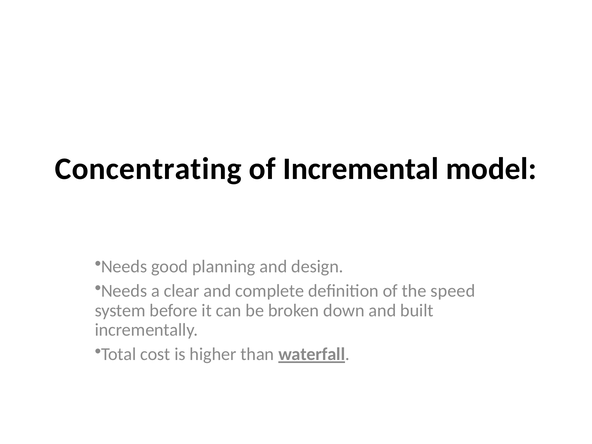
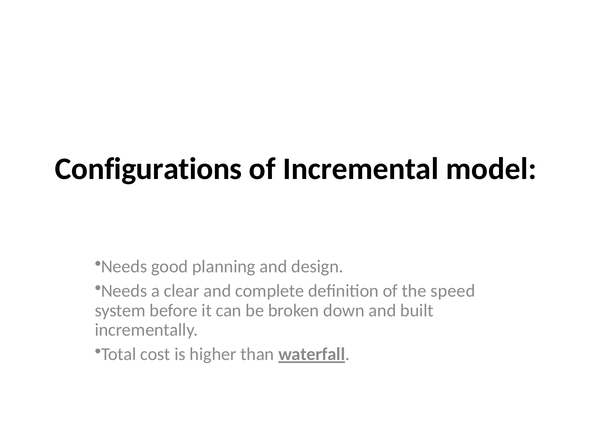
Concentrating: Concentrating -> Configurations (149, 169)
